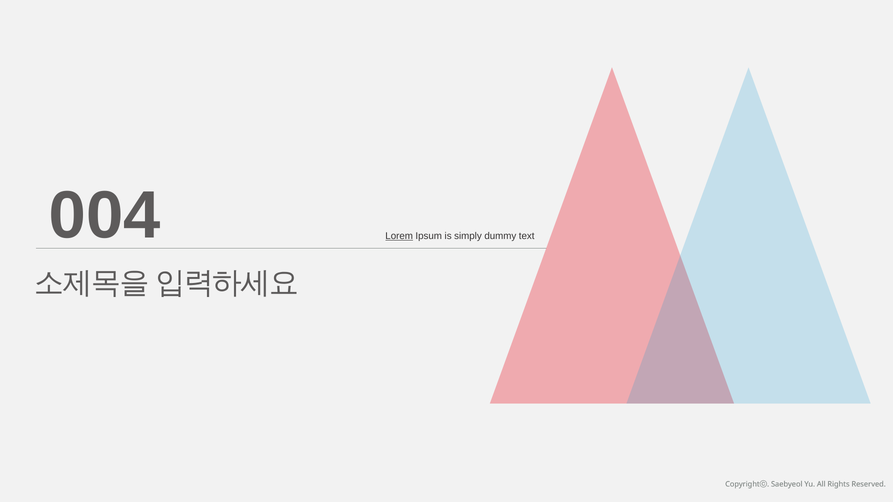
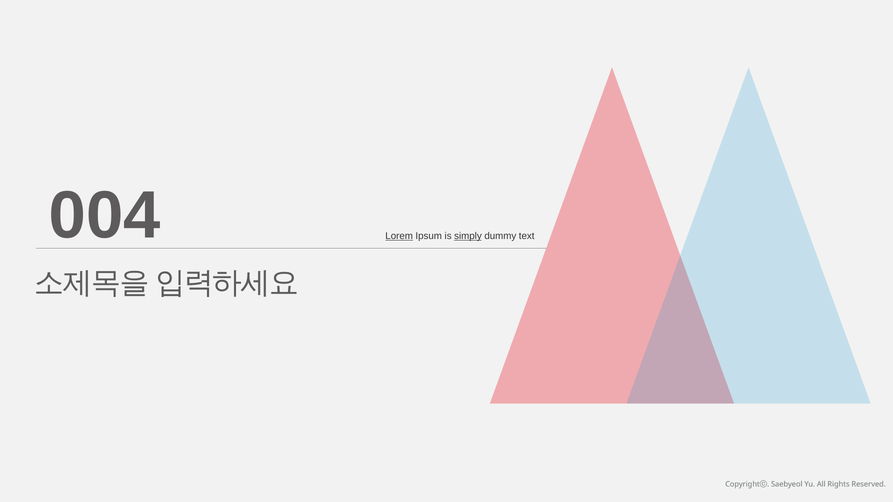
simply underline: none -> present (468, 236)
